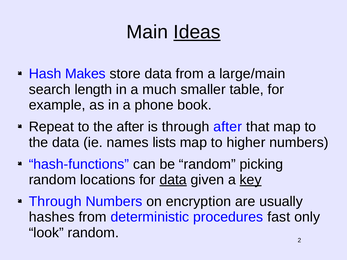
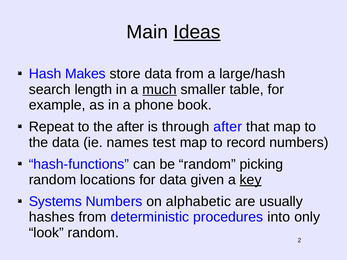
large/main: large/main -> large/hash (252, 74)
much underline: none -> present (160, 90)
lists: lists -> test (164, 143)
higher: higher -> record (246, 143)
data underline: present -> none (173, 180)
Through: Through -> Systems (55, 202)
encryption: encryption -> alphabetic (198, 202)
fast: fast -> into (279, 217)
